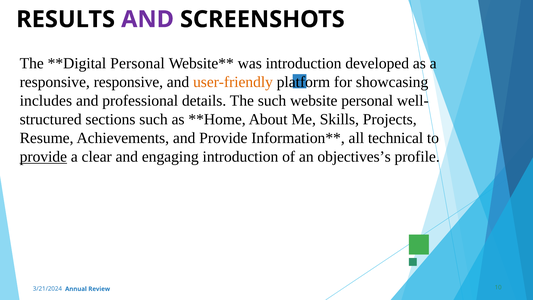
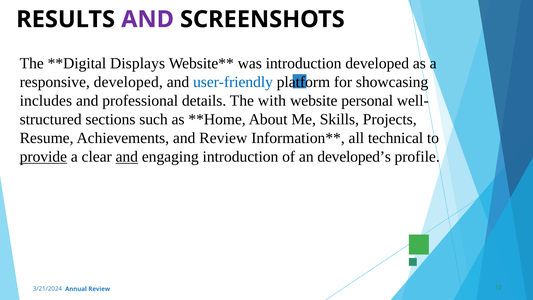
Personal: Personal -> Displays (138, 63)
responsive responsive: responsive -> developed (128, 82)
user-friendly colour: orange -> blue (233, 82)
The such: such -> with (272, 101)
and Provide: Provide -> Review (223, 138)
and underline: none -> present (127, 157)
objectives’s: objectives’s -> developed’s (354, 157)
